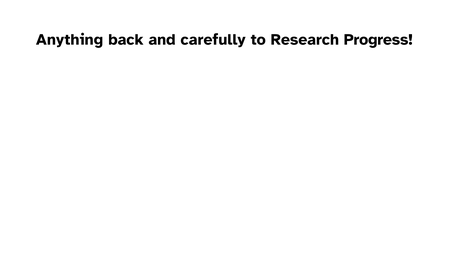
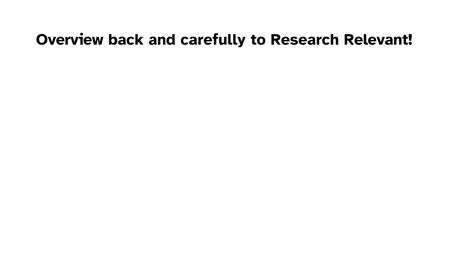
Anything: Anything -> Overview (70, 40)
Progress: Progress -> Relevant (378, 40)
